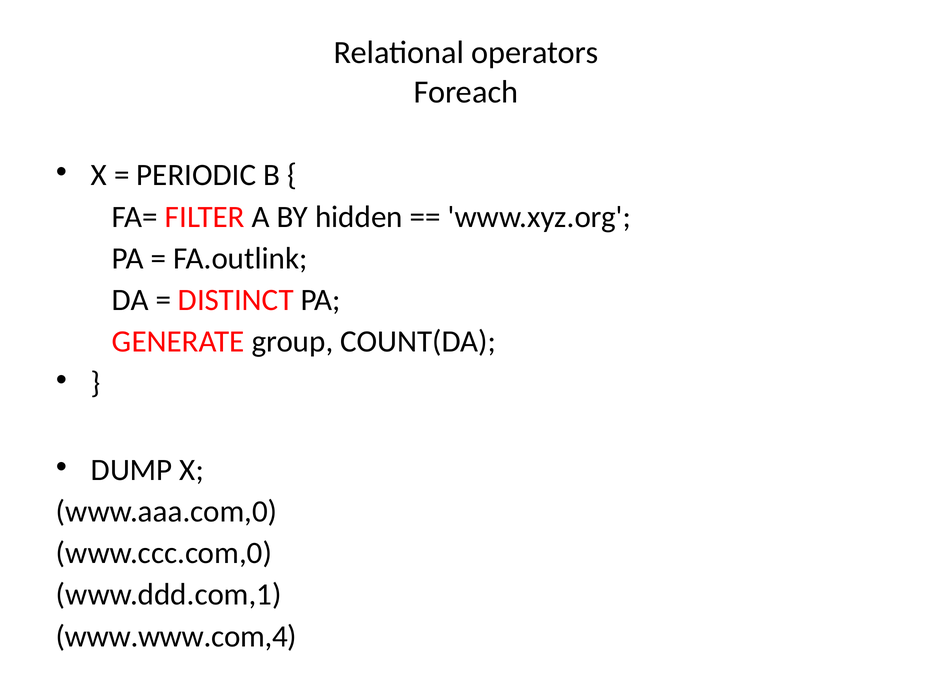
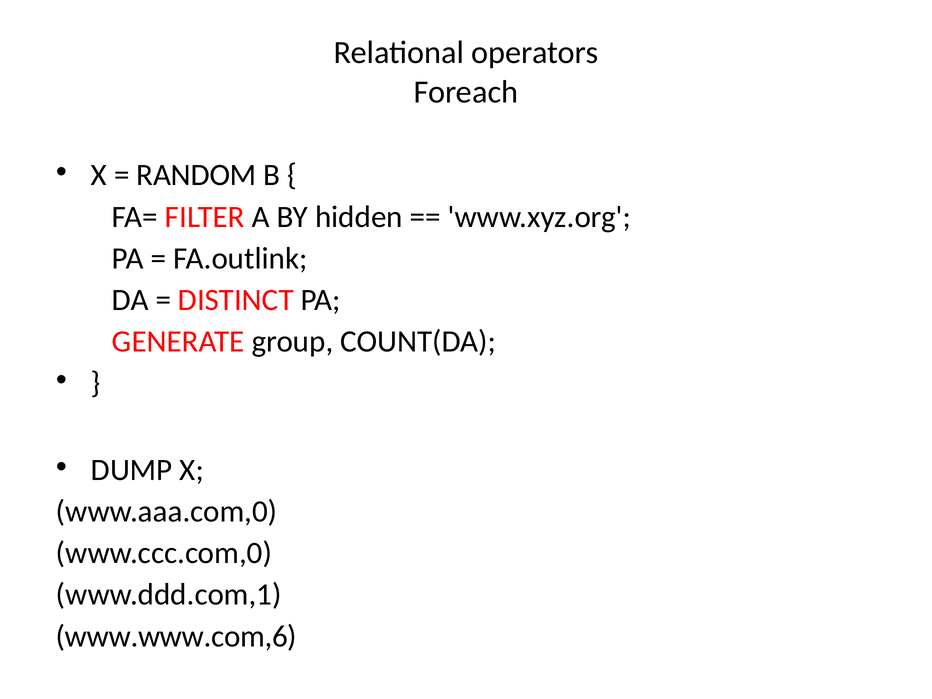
PERIODIC: PERIODIC -> RANDOM (196, 175)
www.www.com,4: www.www.com,4 -> www.www.com,6 (176, 636)
